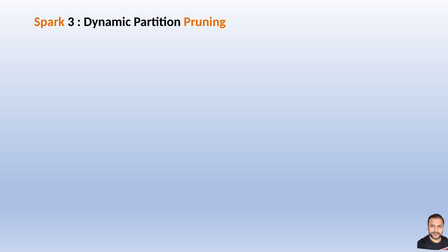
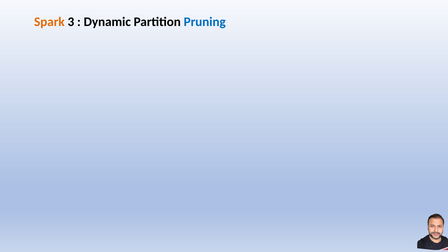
Pruning colour: orange -> blue (205, 22)
